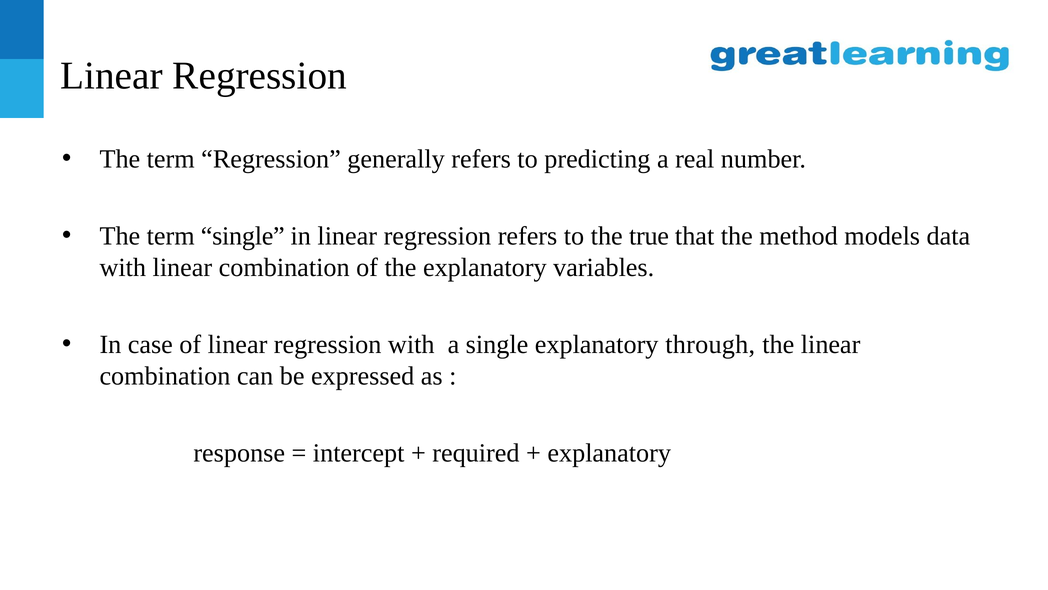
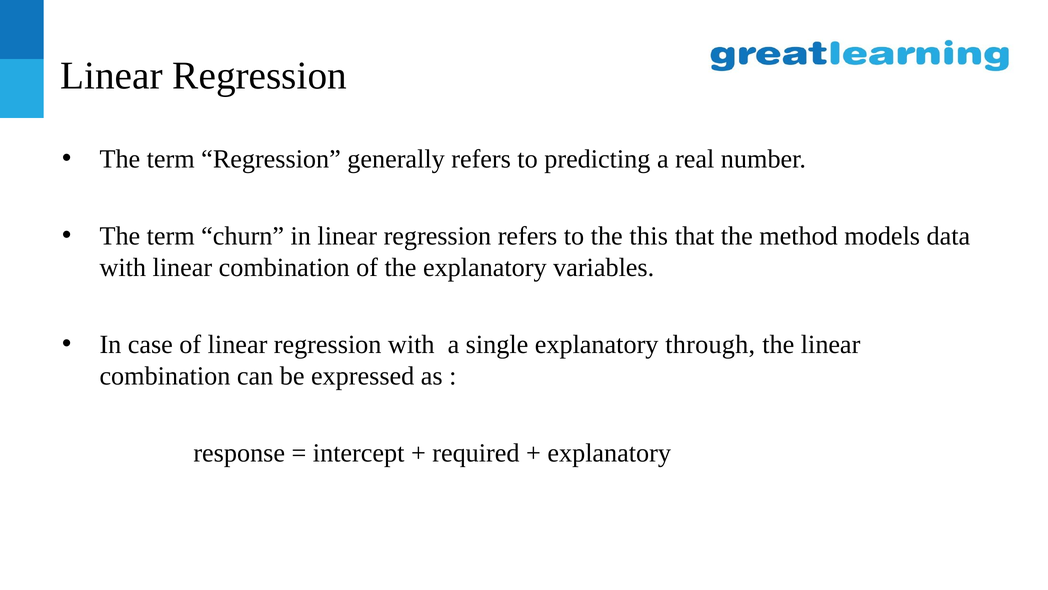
term single: single -> churn (243, 236)
true: true -> this (649, 236)
